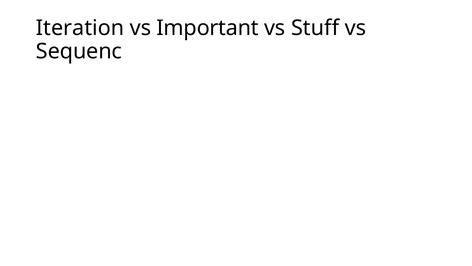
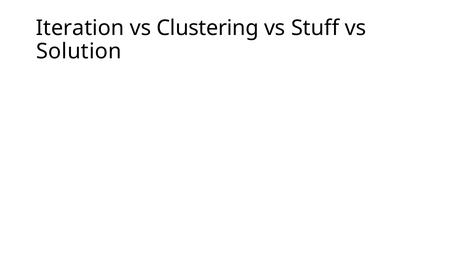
Important: Important -> Clustering (208, 28)
Sequenc: Sequenc -> Solution (79, 51)
